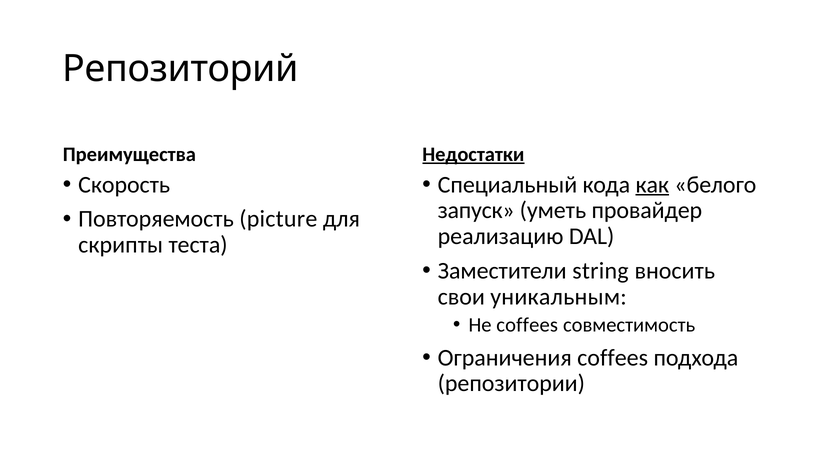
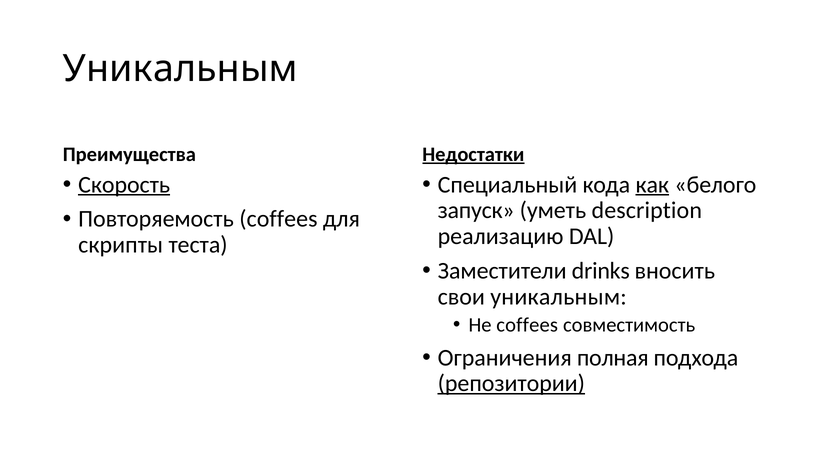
Репозиторий: Репозиторий -> Уникальным (180, 69)
Скорость underline: none -> present (124, 185)
провайдер: провайдер -> description (647, 211)
Повторяемость picture: picture -> coffees (278, 219)
string: string -> drinks (601, 271)
Ограничения coffees: coffees -> полная (613, 358)
репозитории underline: none -> present (511, 384)
